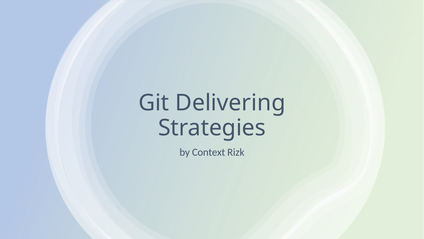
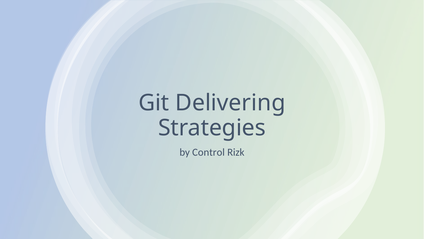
Context: Context -> Control (208, 152)
